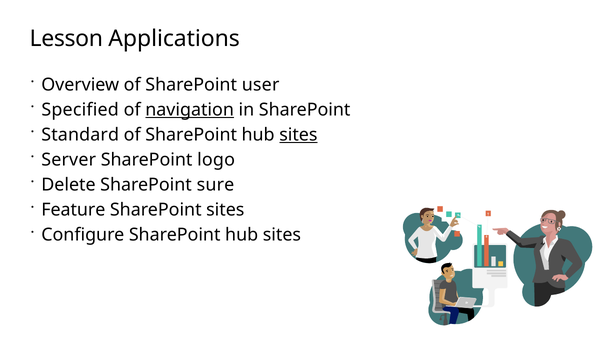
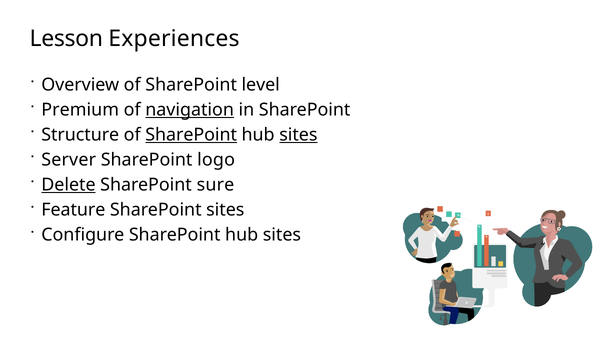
Applications: Applications -> Experiences (174, 38)
user: user -> level (261, 85)
Specified: Specified -> Premium (80, 110)
Standard: Standard -> Structure (80, 135)
SharePoint underline: none -> present (191, 135)
Delete underline: none -> present (68, 185)
